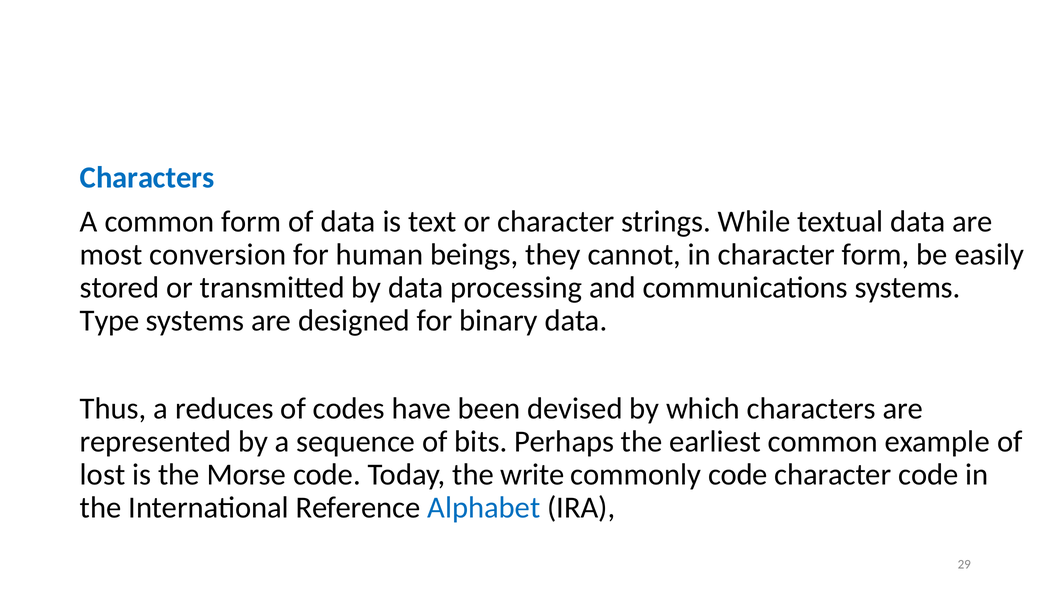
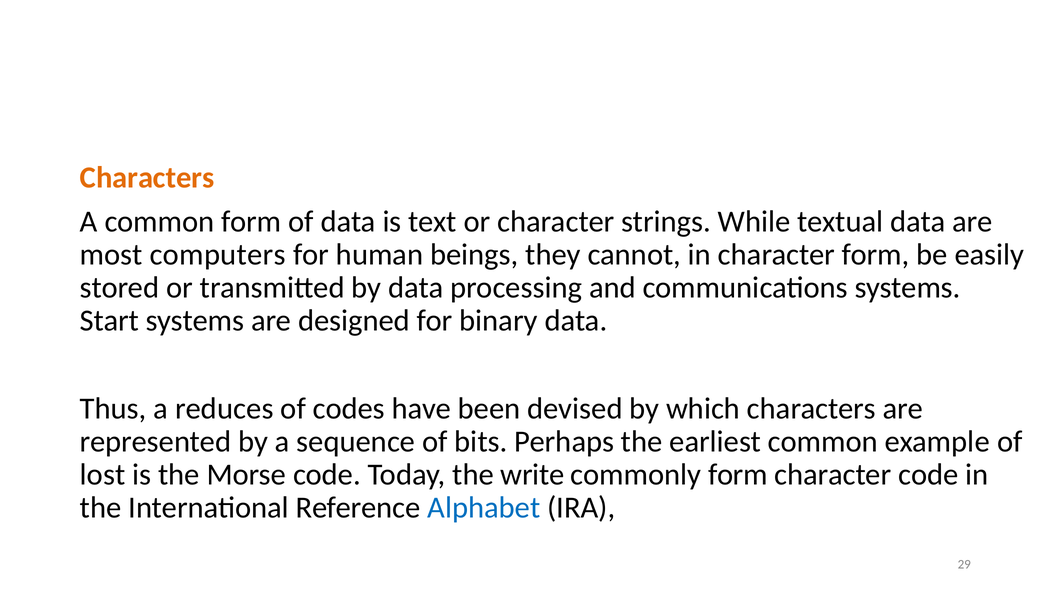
Characters colour: blue -> orange (147, 178)
conversion: conversion -> computers (218, 255)
Type: Type -> Start (110, 321)
commonly code: code -> form (738, 475)
